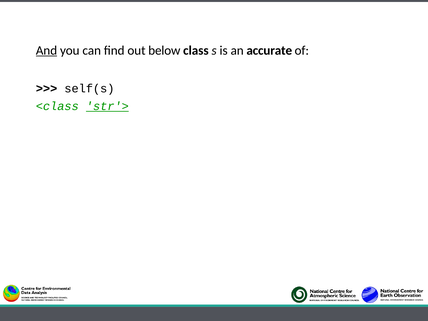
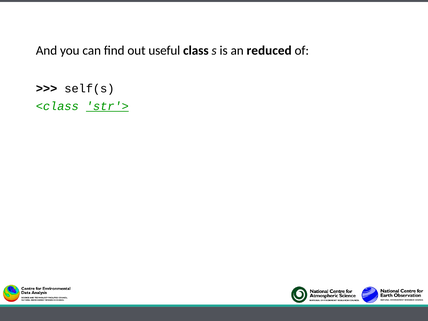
And underline: present -> none (46, 50)
below: below -> useful (164, 50)
accurate: accurate -> reduced (269, 50)
